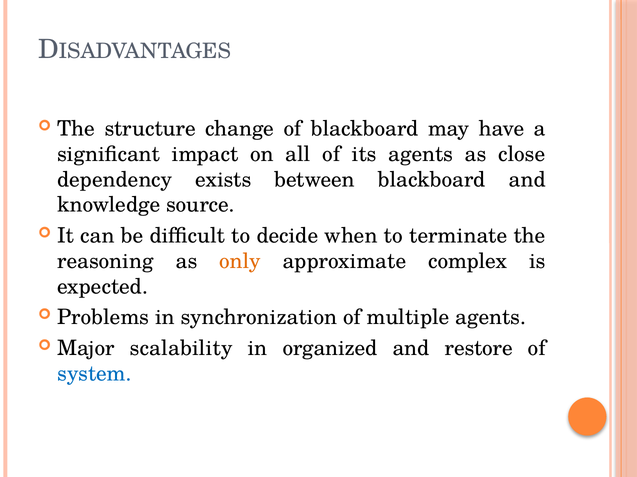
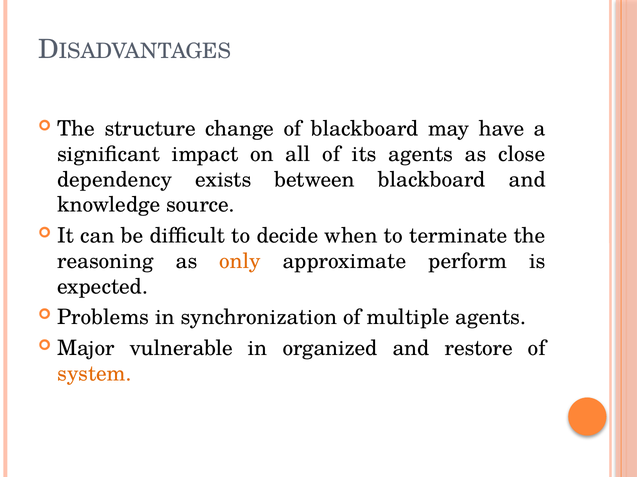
complex: complex -> perform (468, 262)
scalability: scalability -> vulnerable (181, 349)
system colour: blue -> orange (94, 374)
